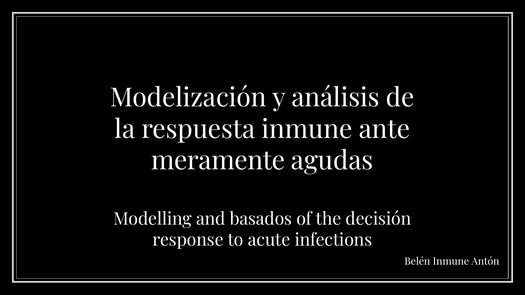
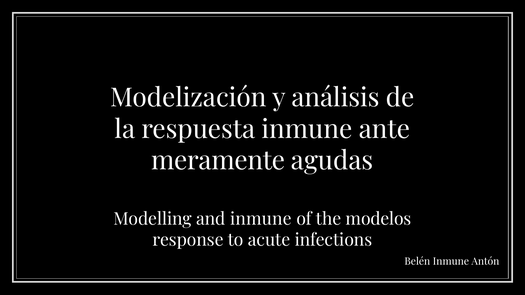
and basados: basados -> inmune (261, 219)
decisión: decisión -> modelos (379, 219)
